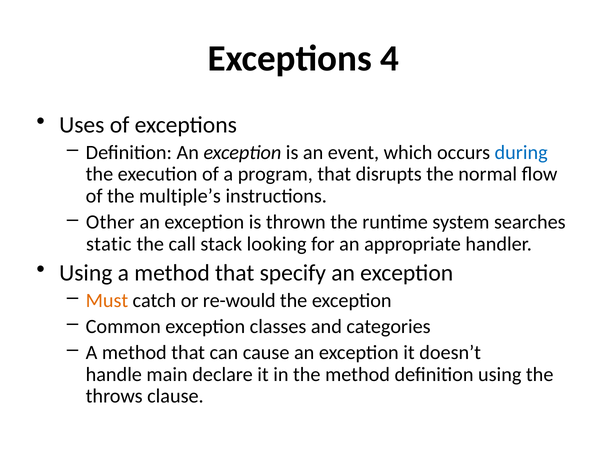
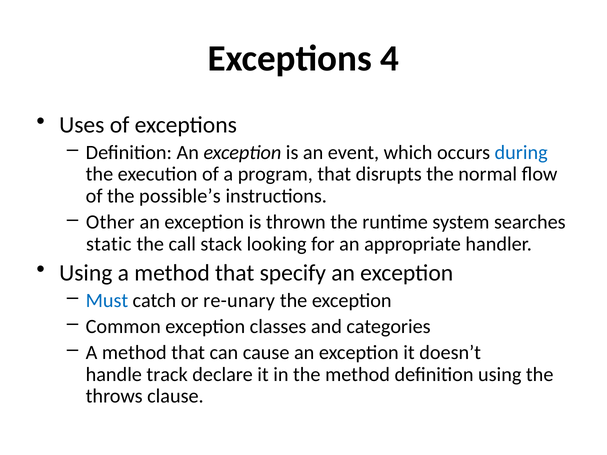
multiple’s: multiple’s -> possible’s (180, 196)
Must colour: orange -> blue (107, 301)
re-would: re-would -> re-unary (239, 301)
main: main -> track (167, 375)
